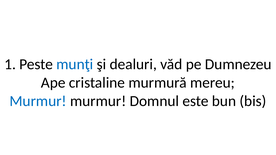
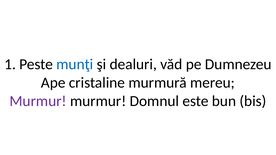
Murmur colour: blue -> purple (38, 101)
